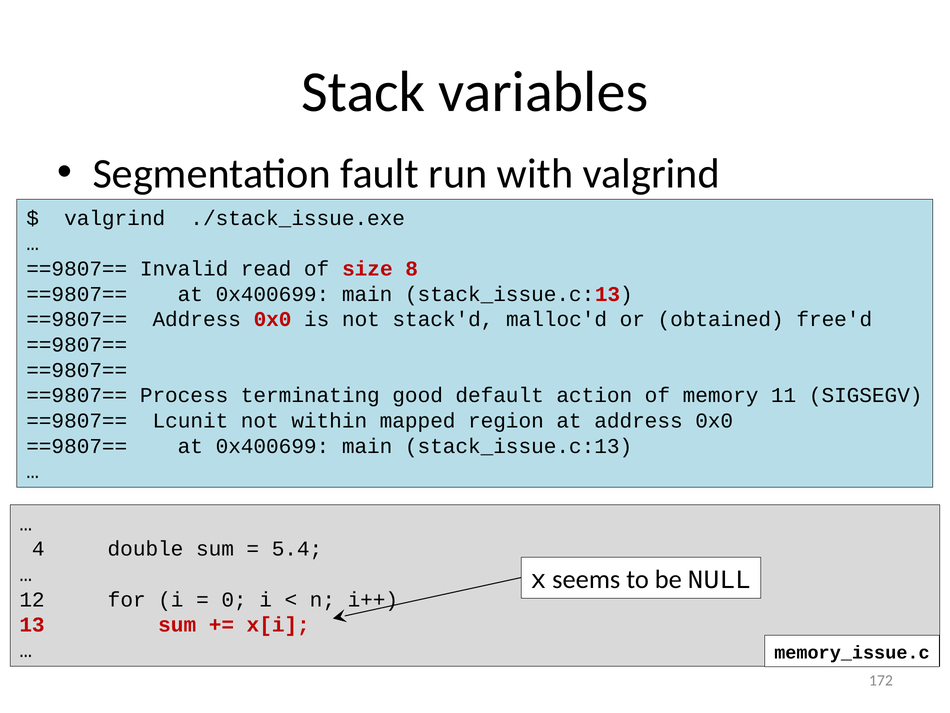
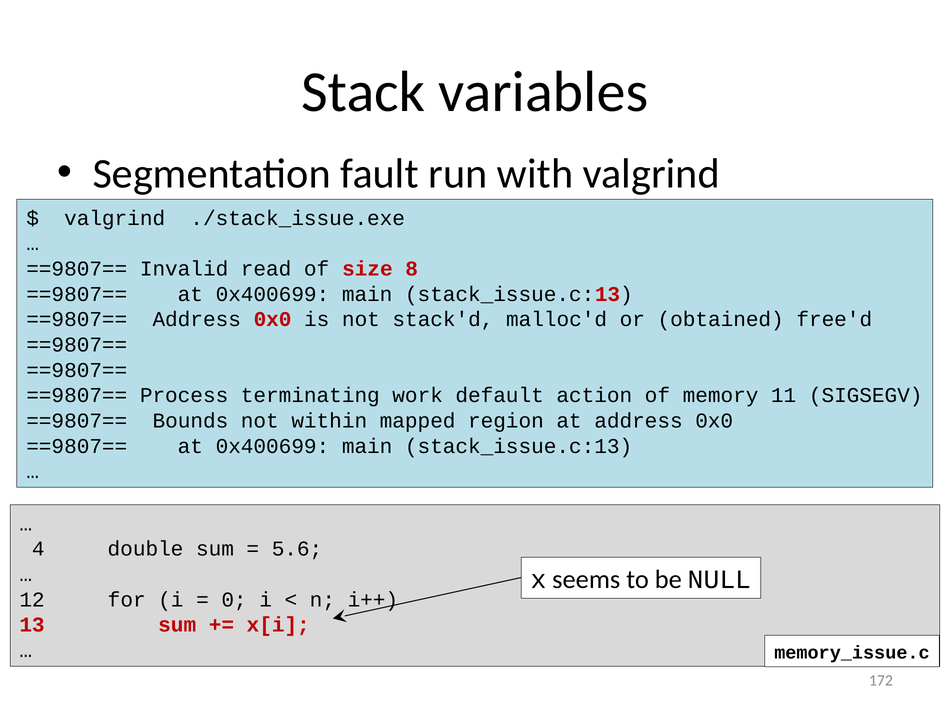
good: good -> work (418, 395)
Lcunit: Lcunit -> Bounds (190, 421)
5.4: 5.4 -> 5.6 (297, 549)
